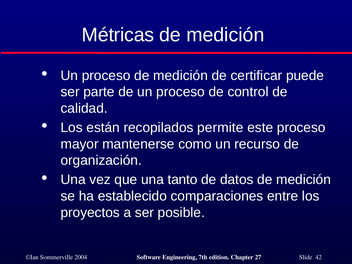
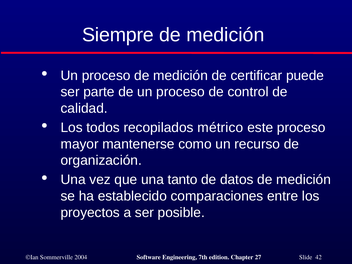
Métricas: Métricas -> Siempre (118, 35)
están: están -> todos (103, 128)
permite: permite -> métrico (220, 128)
